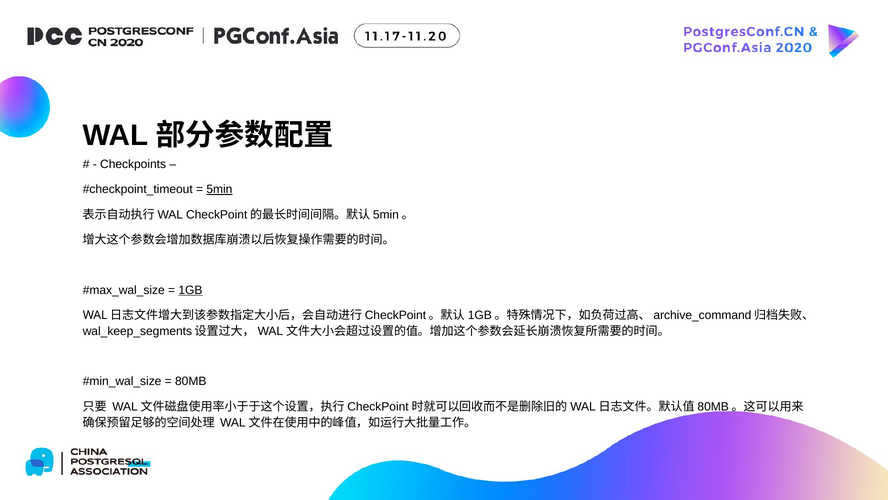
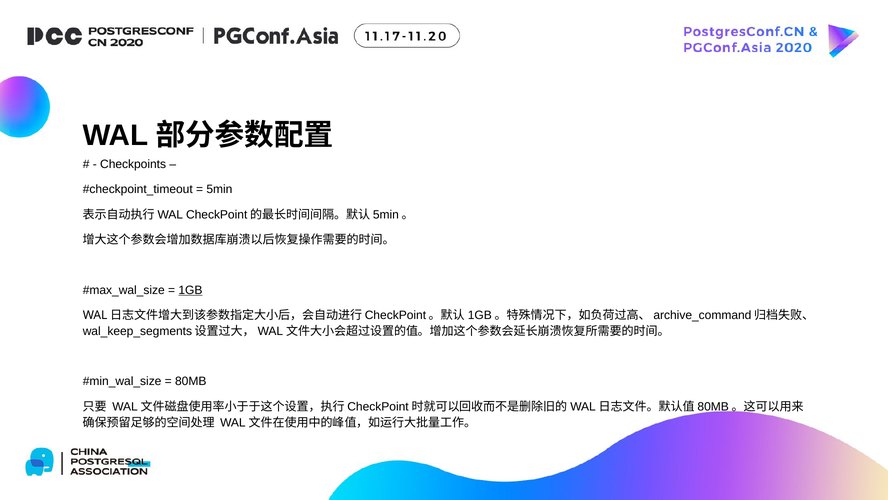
5min underline: present -> none (219, 189)
